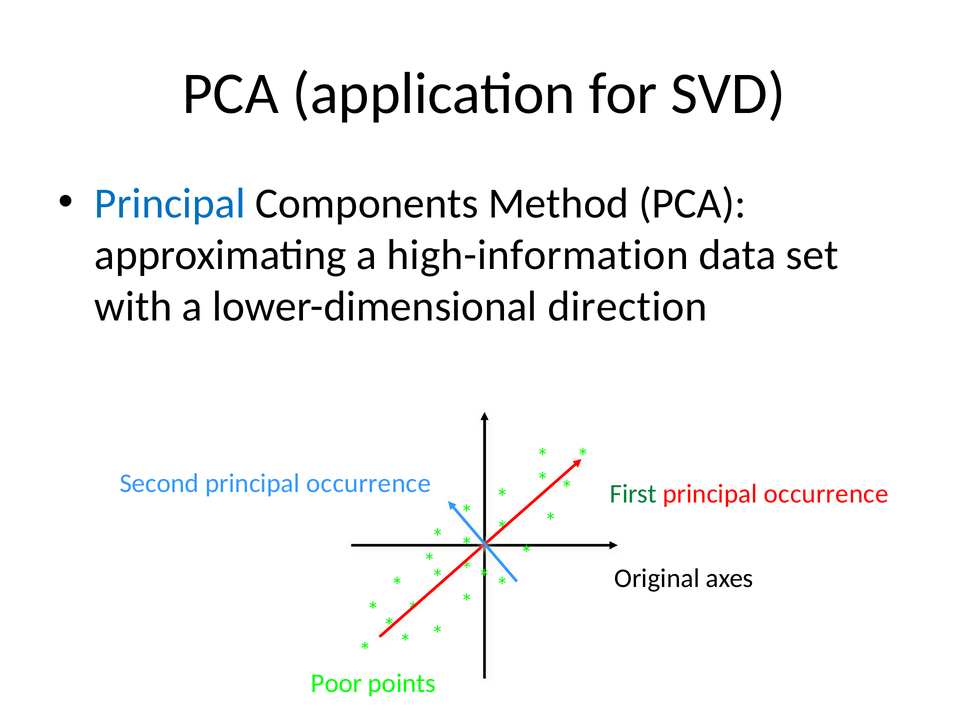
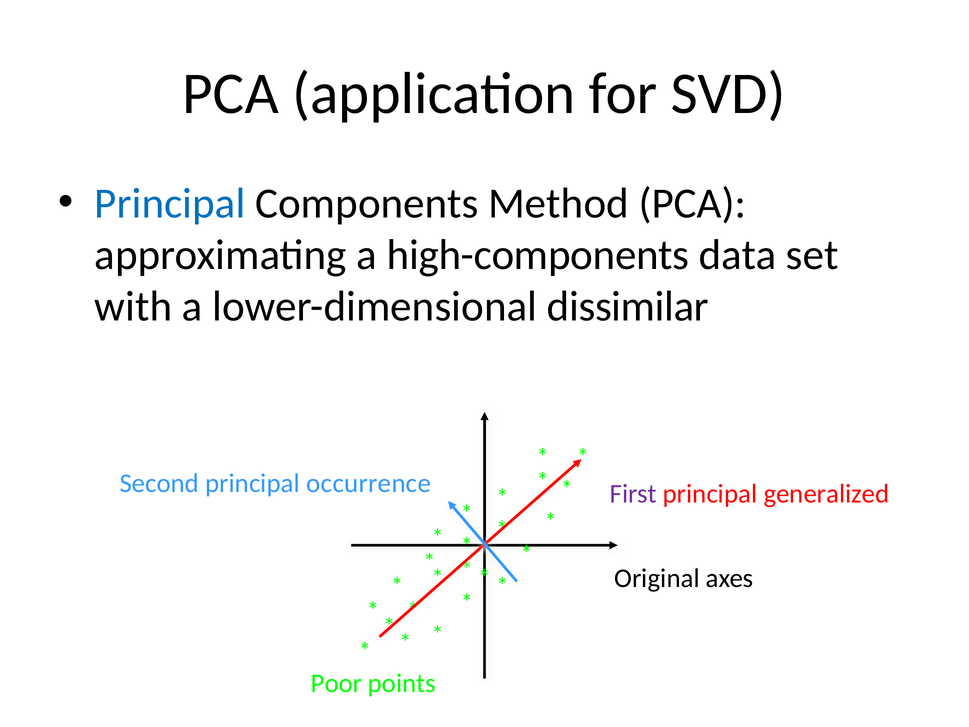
high-information: high-information -> high-components (538, 255)
direction: direction -> dissimilar (628, 307)
First colour: green -> purple (633, 494)
occurrence: occurrence -> generalized (826, 494)
